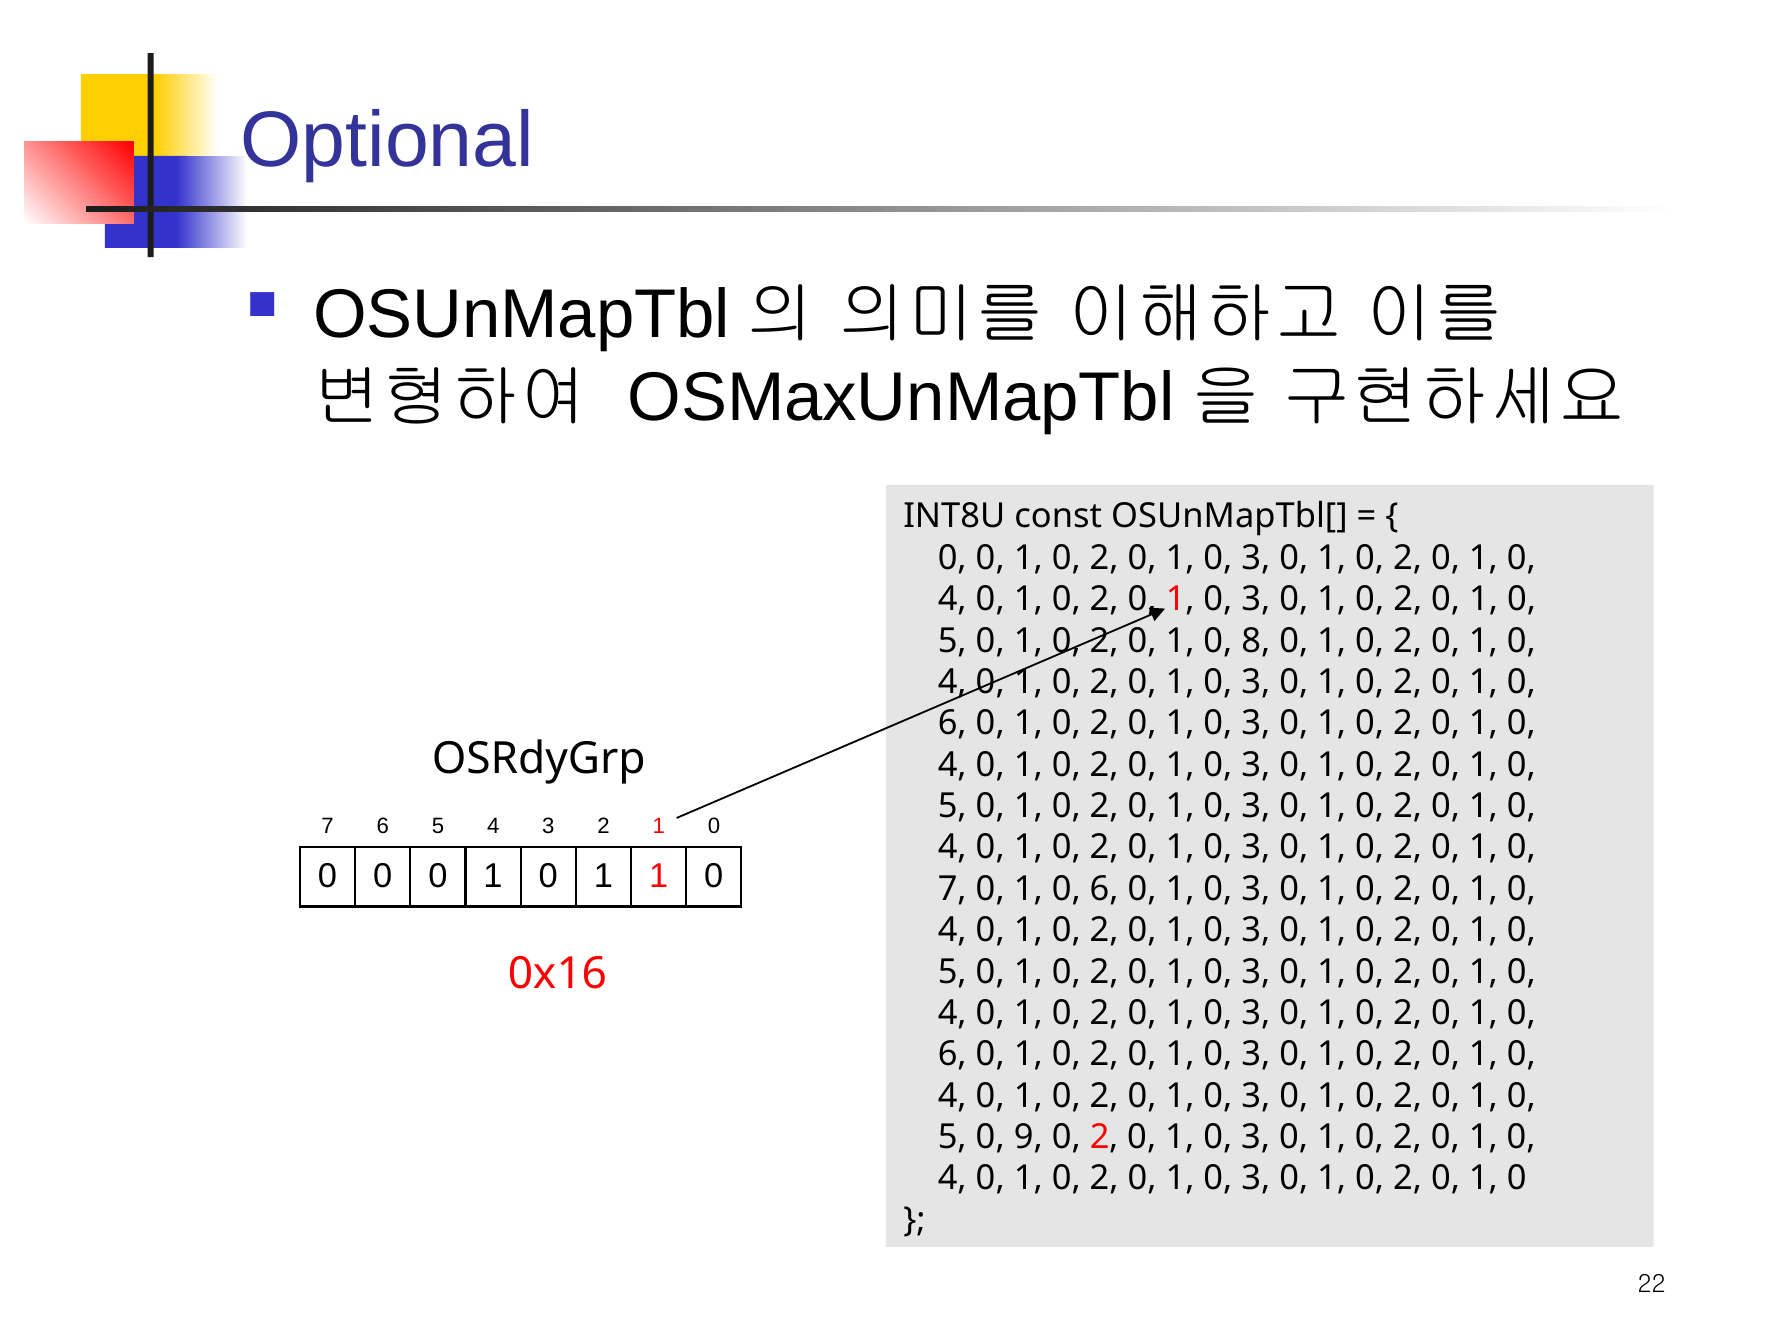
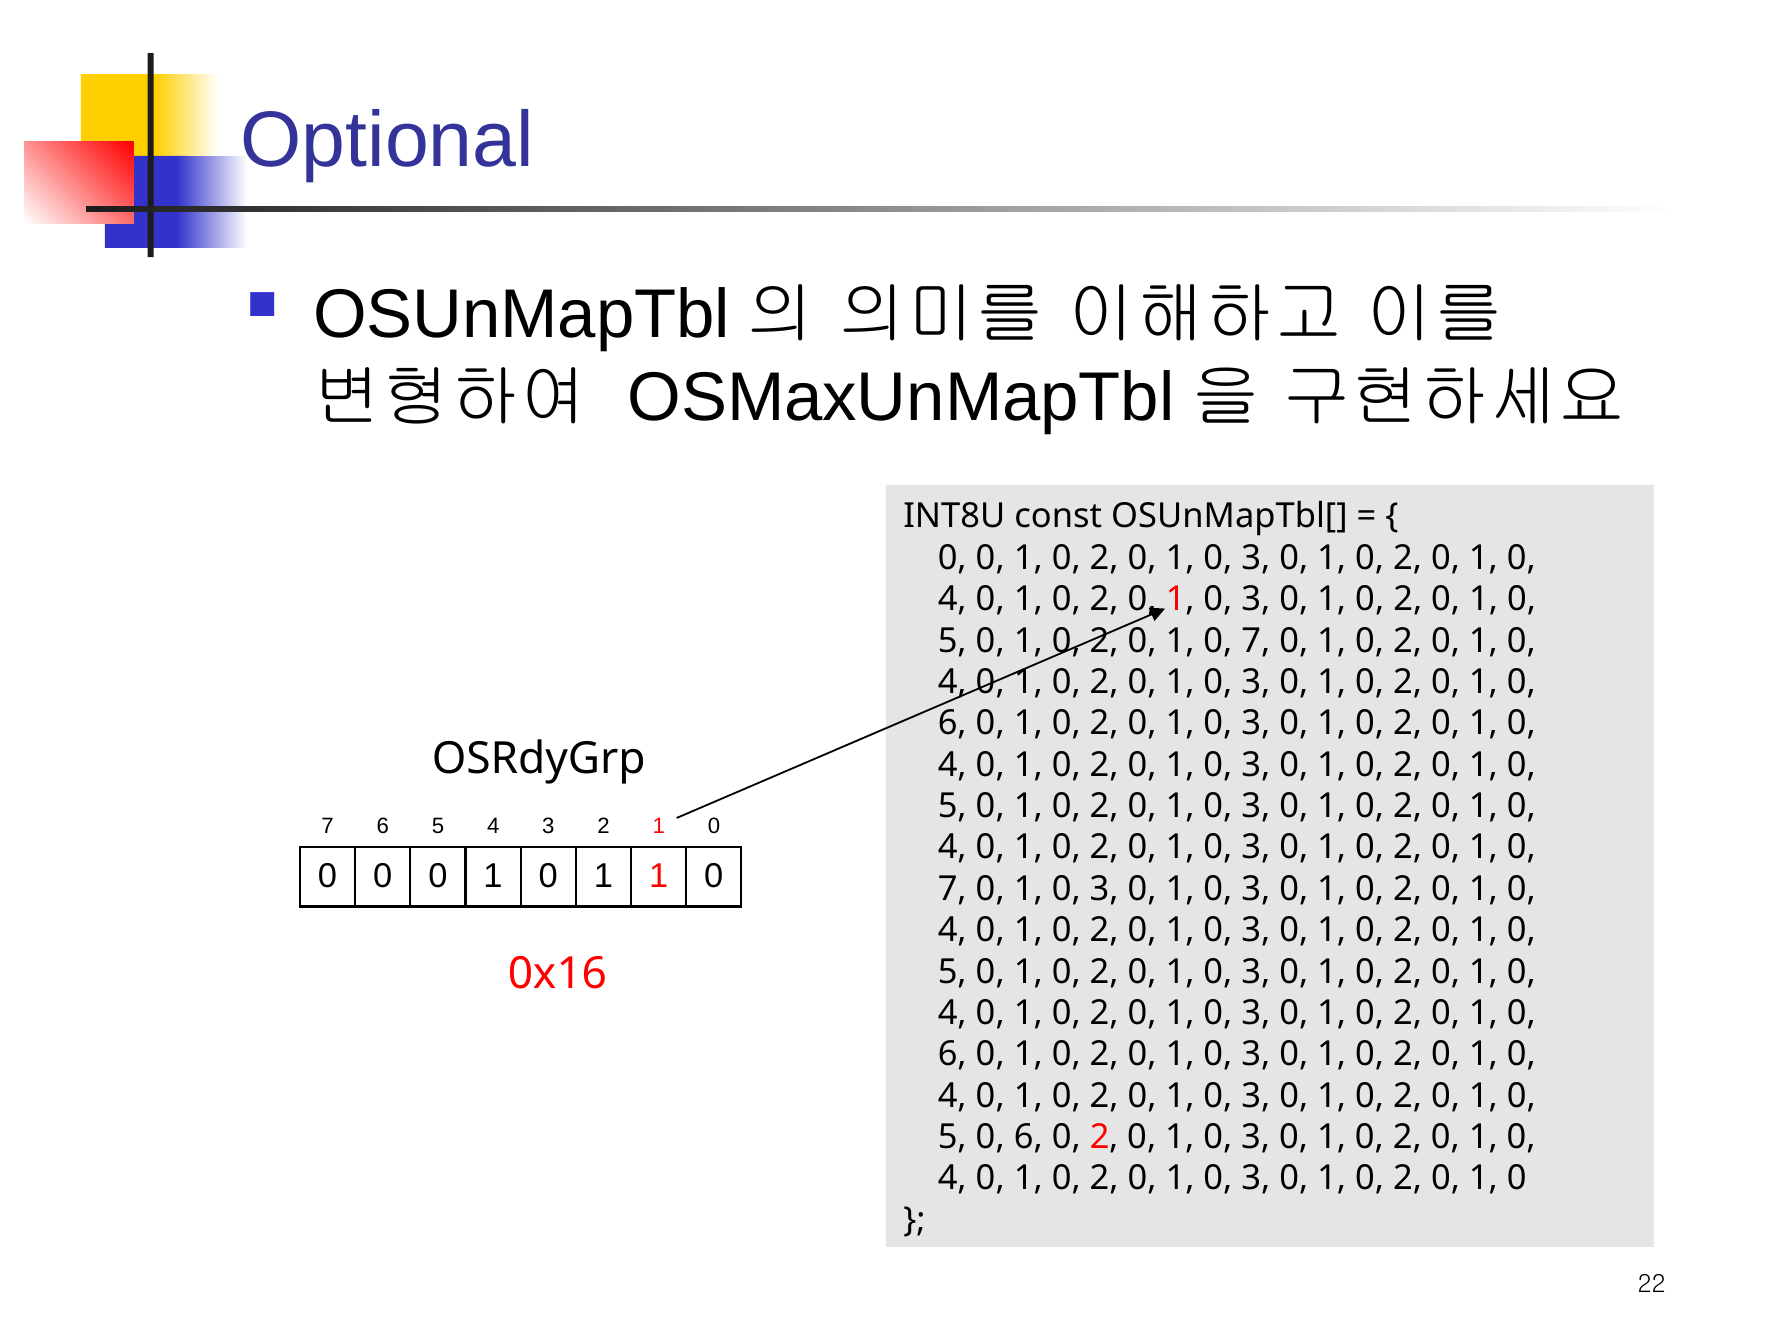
8: 8 -> 7 (1256, 641)
6: 6 -> 3 (1104, 889)
5 0 9: 9 -> 6 (1028, 1137)
